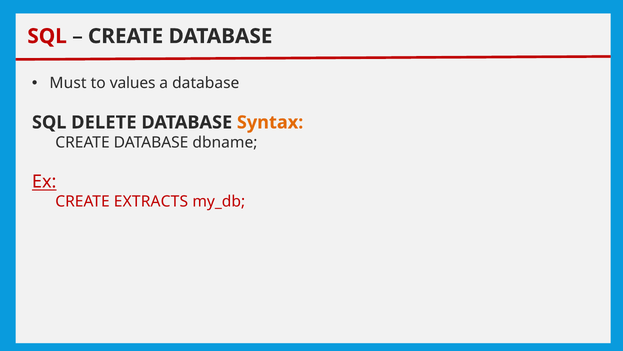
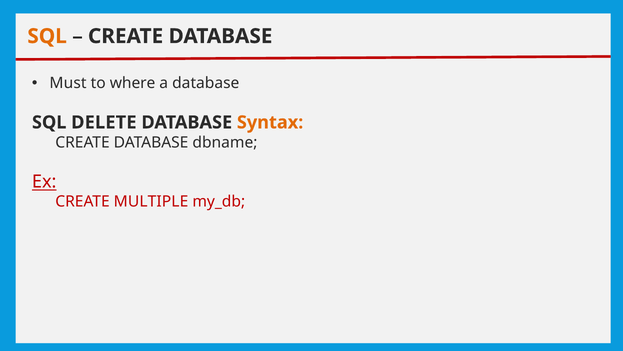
SQL colour: red -> orange (47, 36)
values: values -> where (133, 83)
EXTRACTS: EXTRACTS -> MULTIPLE (151, 201)
